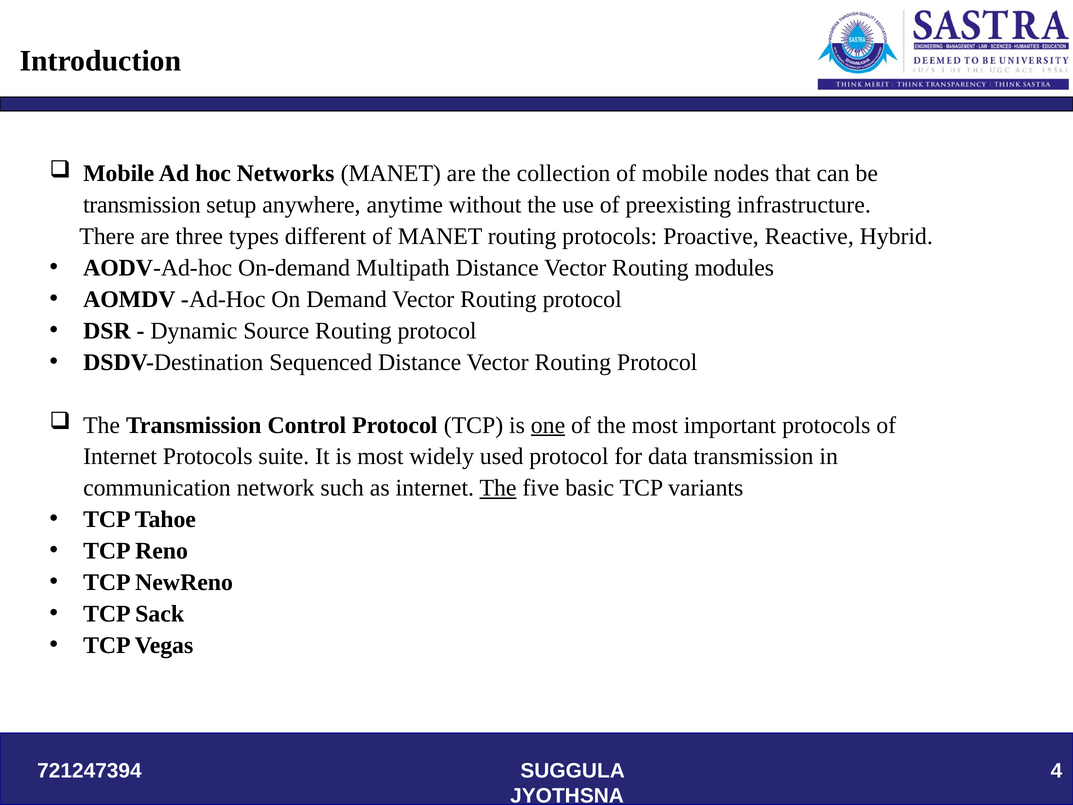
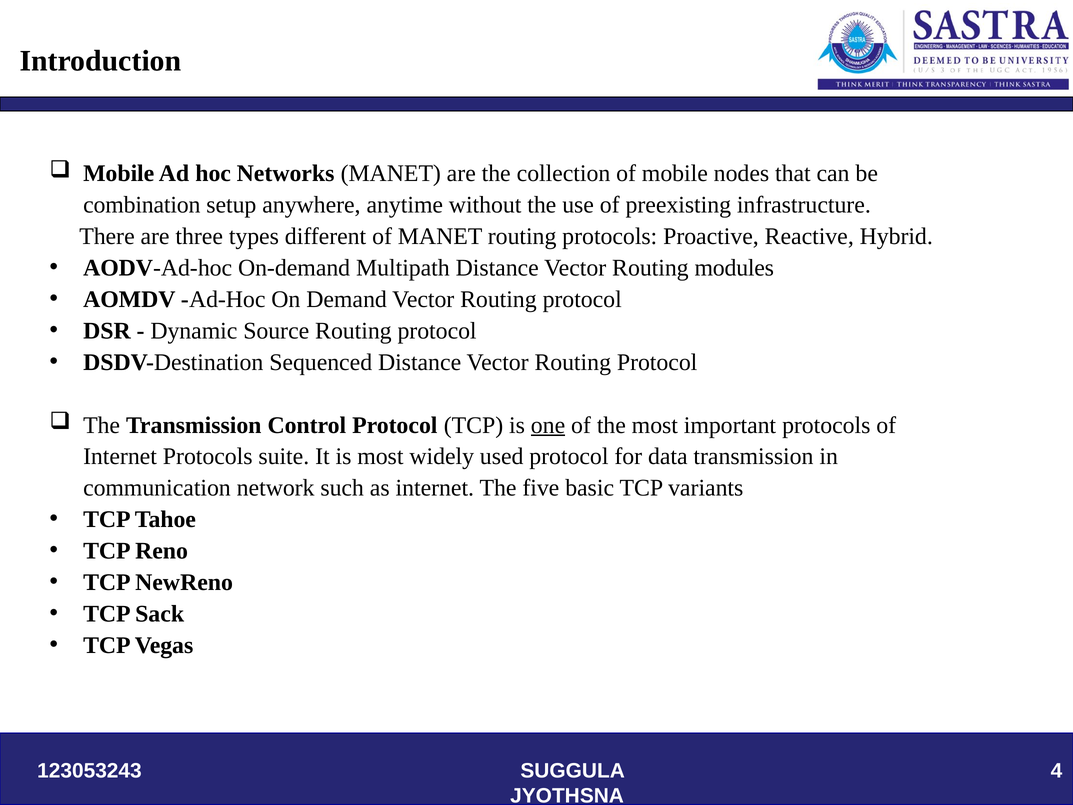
transmission: transmission -> combination (142, 205)
The underline: present -> none (498, 488)
721247394: 721247394 -> 123053243 (89, 770)
